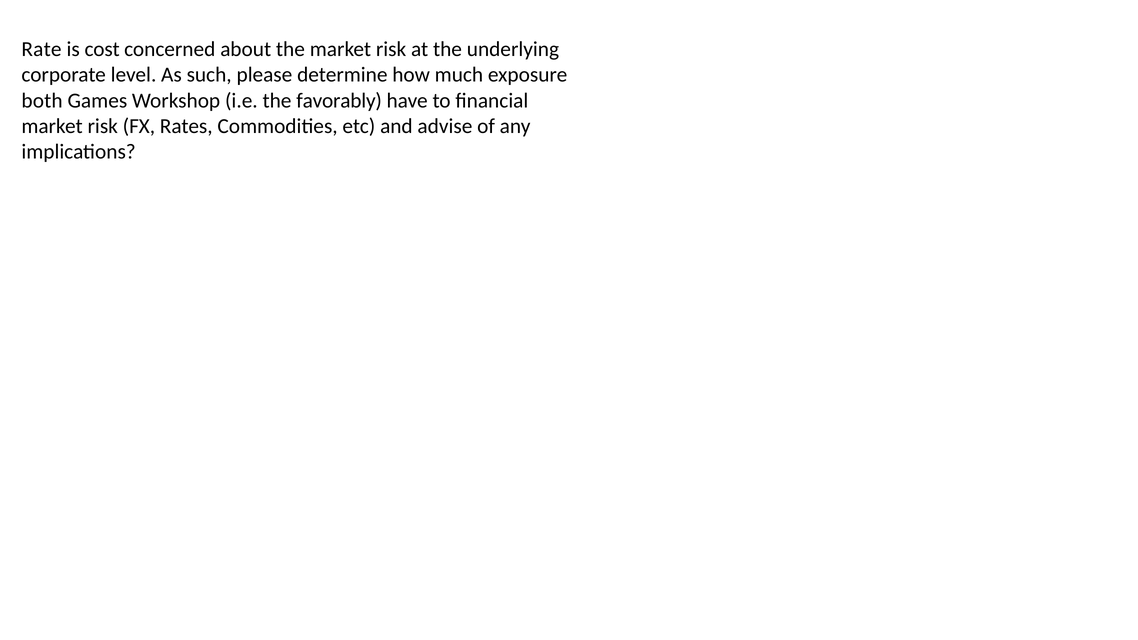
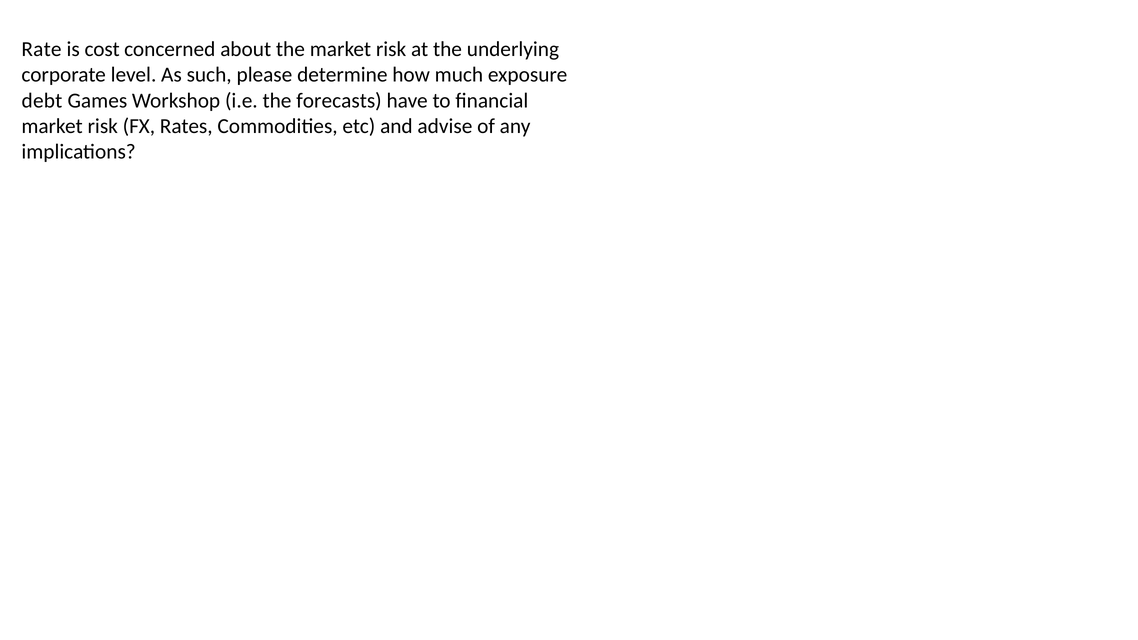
both: both -> debt (42, 101)
favorably: favorably -> forecasts (339, 101)
